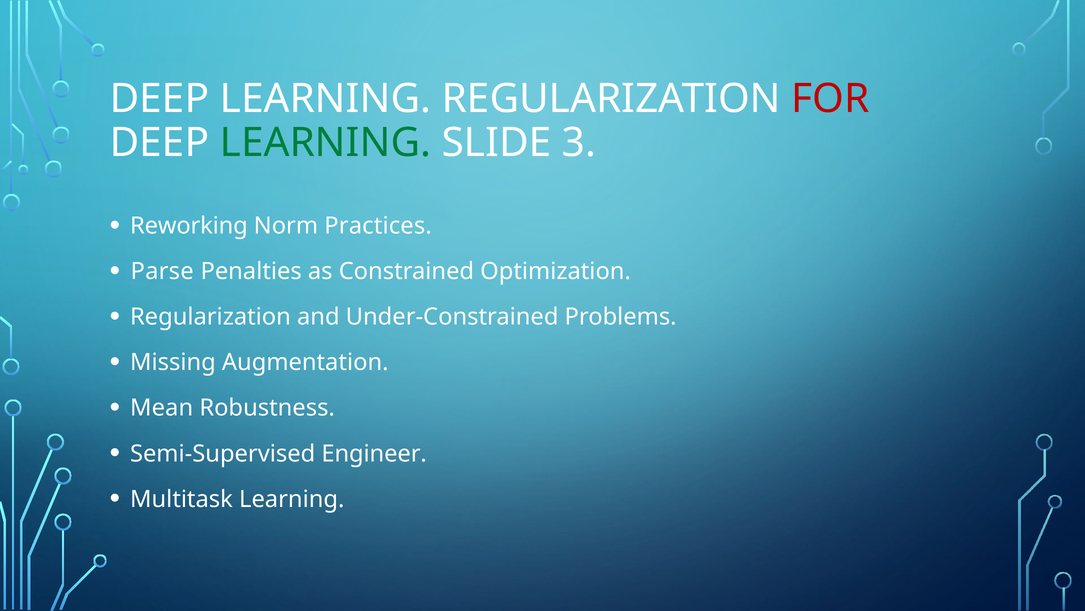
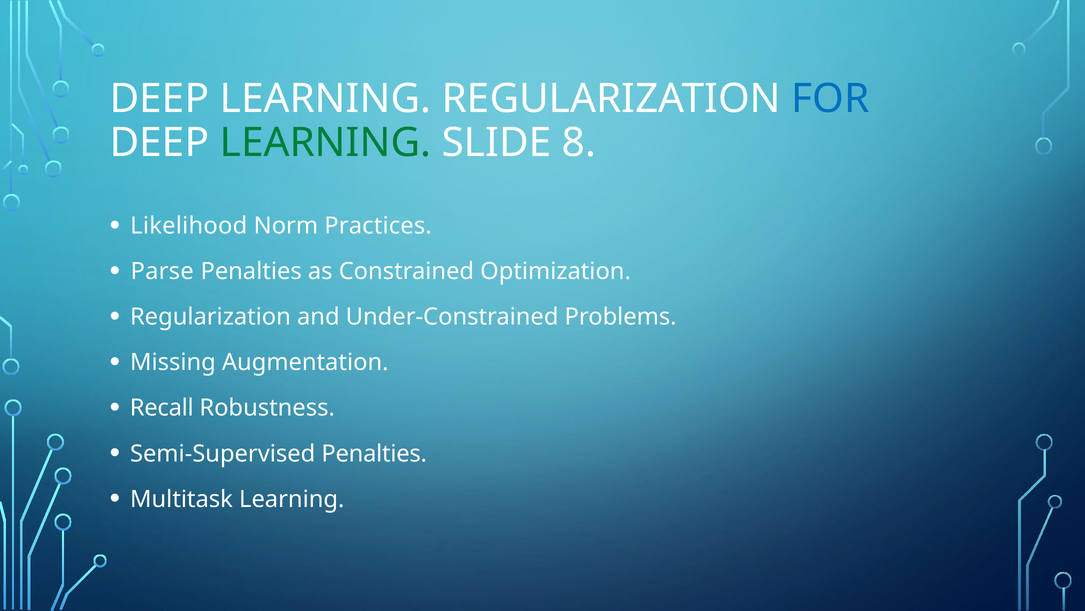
FOR colour: red -> blue (830, 99)
3: 3 -> 8 (579, 143)
Reworking: Reworking -> Likelihood (189, 226)
Mean: Mean -> Recall (162, 408)
Semi-Supervised Engineer: Engineer -> Penalties (374, 453)
